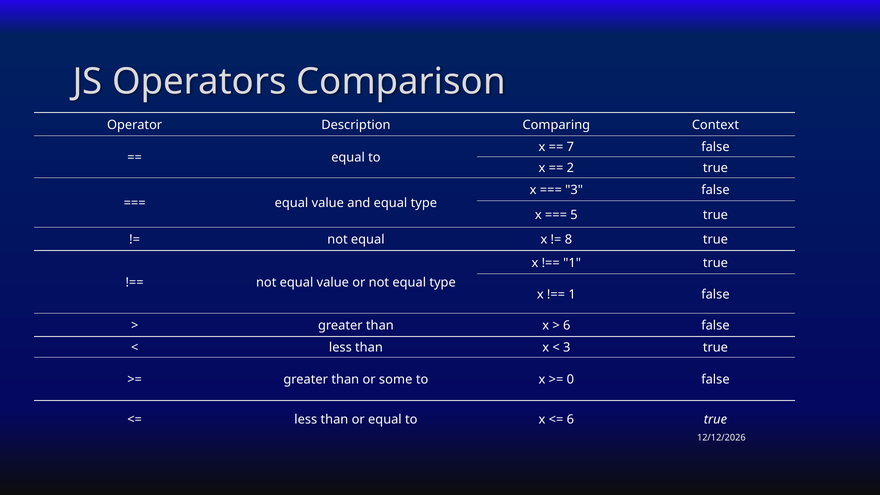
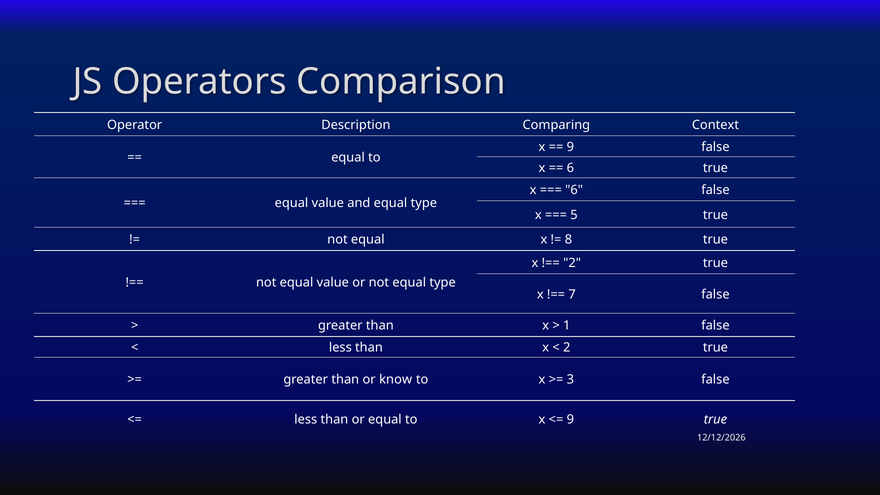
7: 7 -> 9 (570, 147)
2: 2 -> 6 (570, 168)
3: 3 -> 6 (574, 190)
1: 1 -> 2 (572, 263)
1: 1 -> 7 (572, 294)
6: 6 -> 1 (567, 326)
3: 3 -> 2 (567, 348)
some: some -> know (396, 380)
0: 0 -> 3 (570, 380)
6: 6 -> 9 (570, 419)
